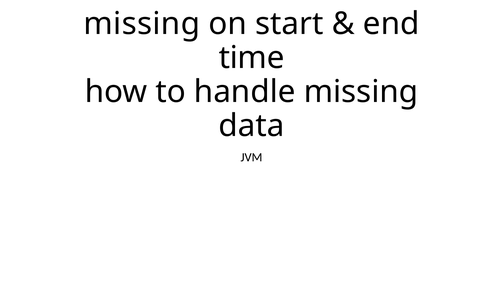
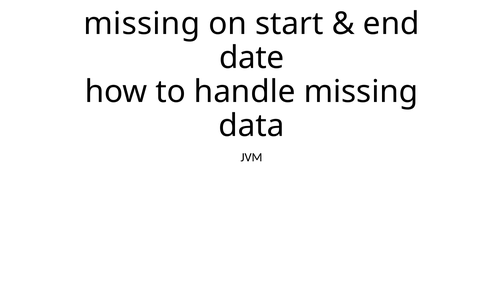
time: time -> date (252, 58)
